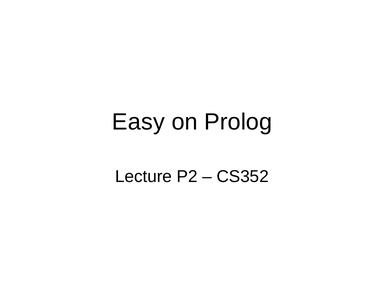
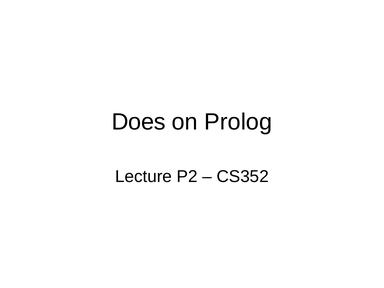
Easy: Easy -> Does (139, 122)
